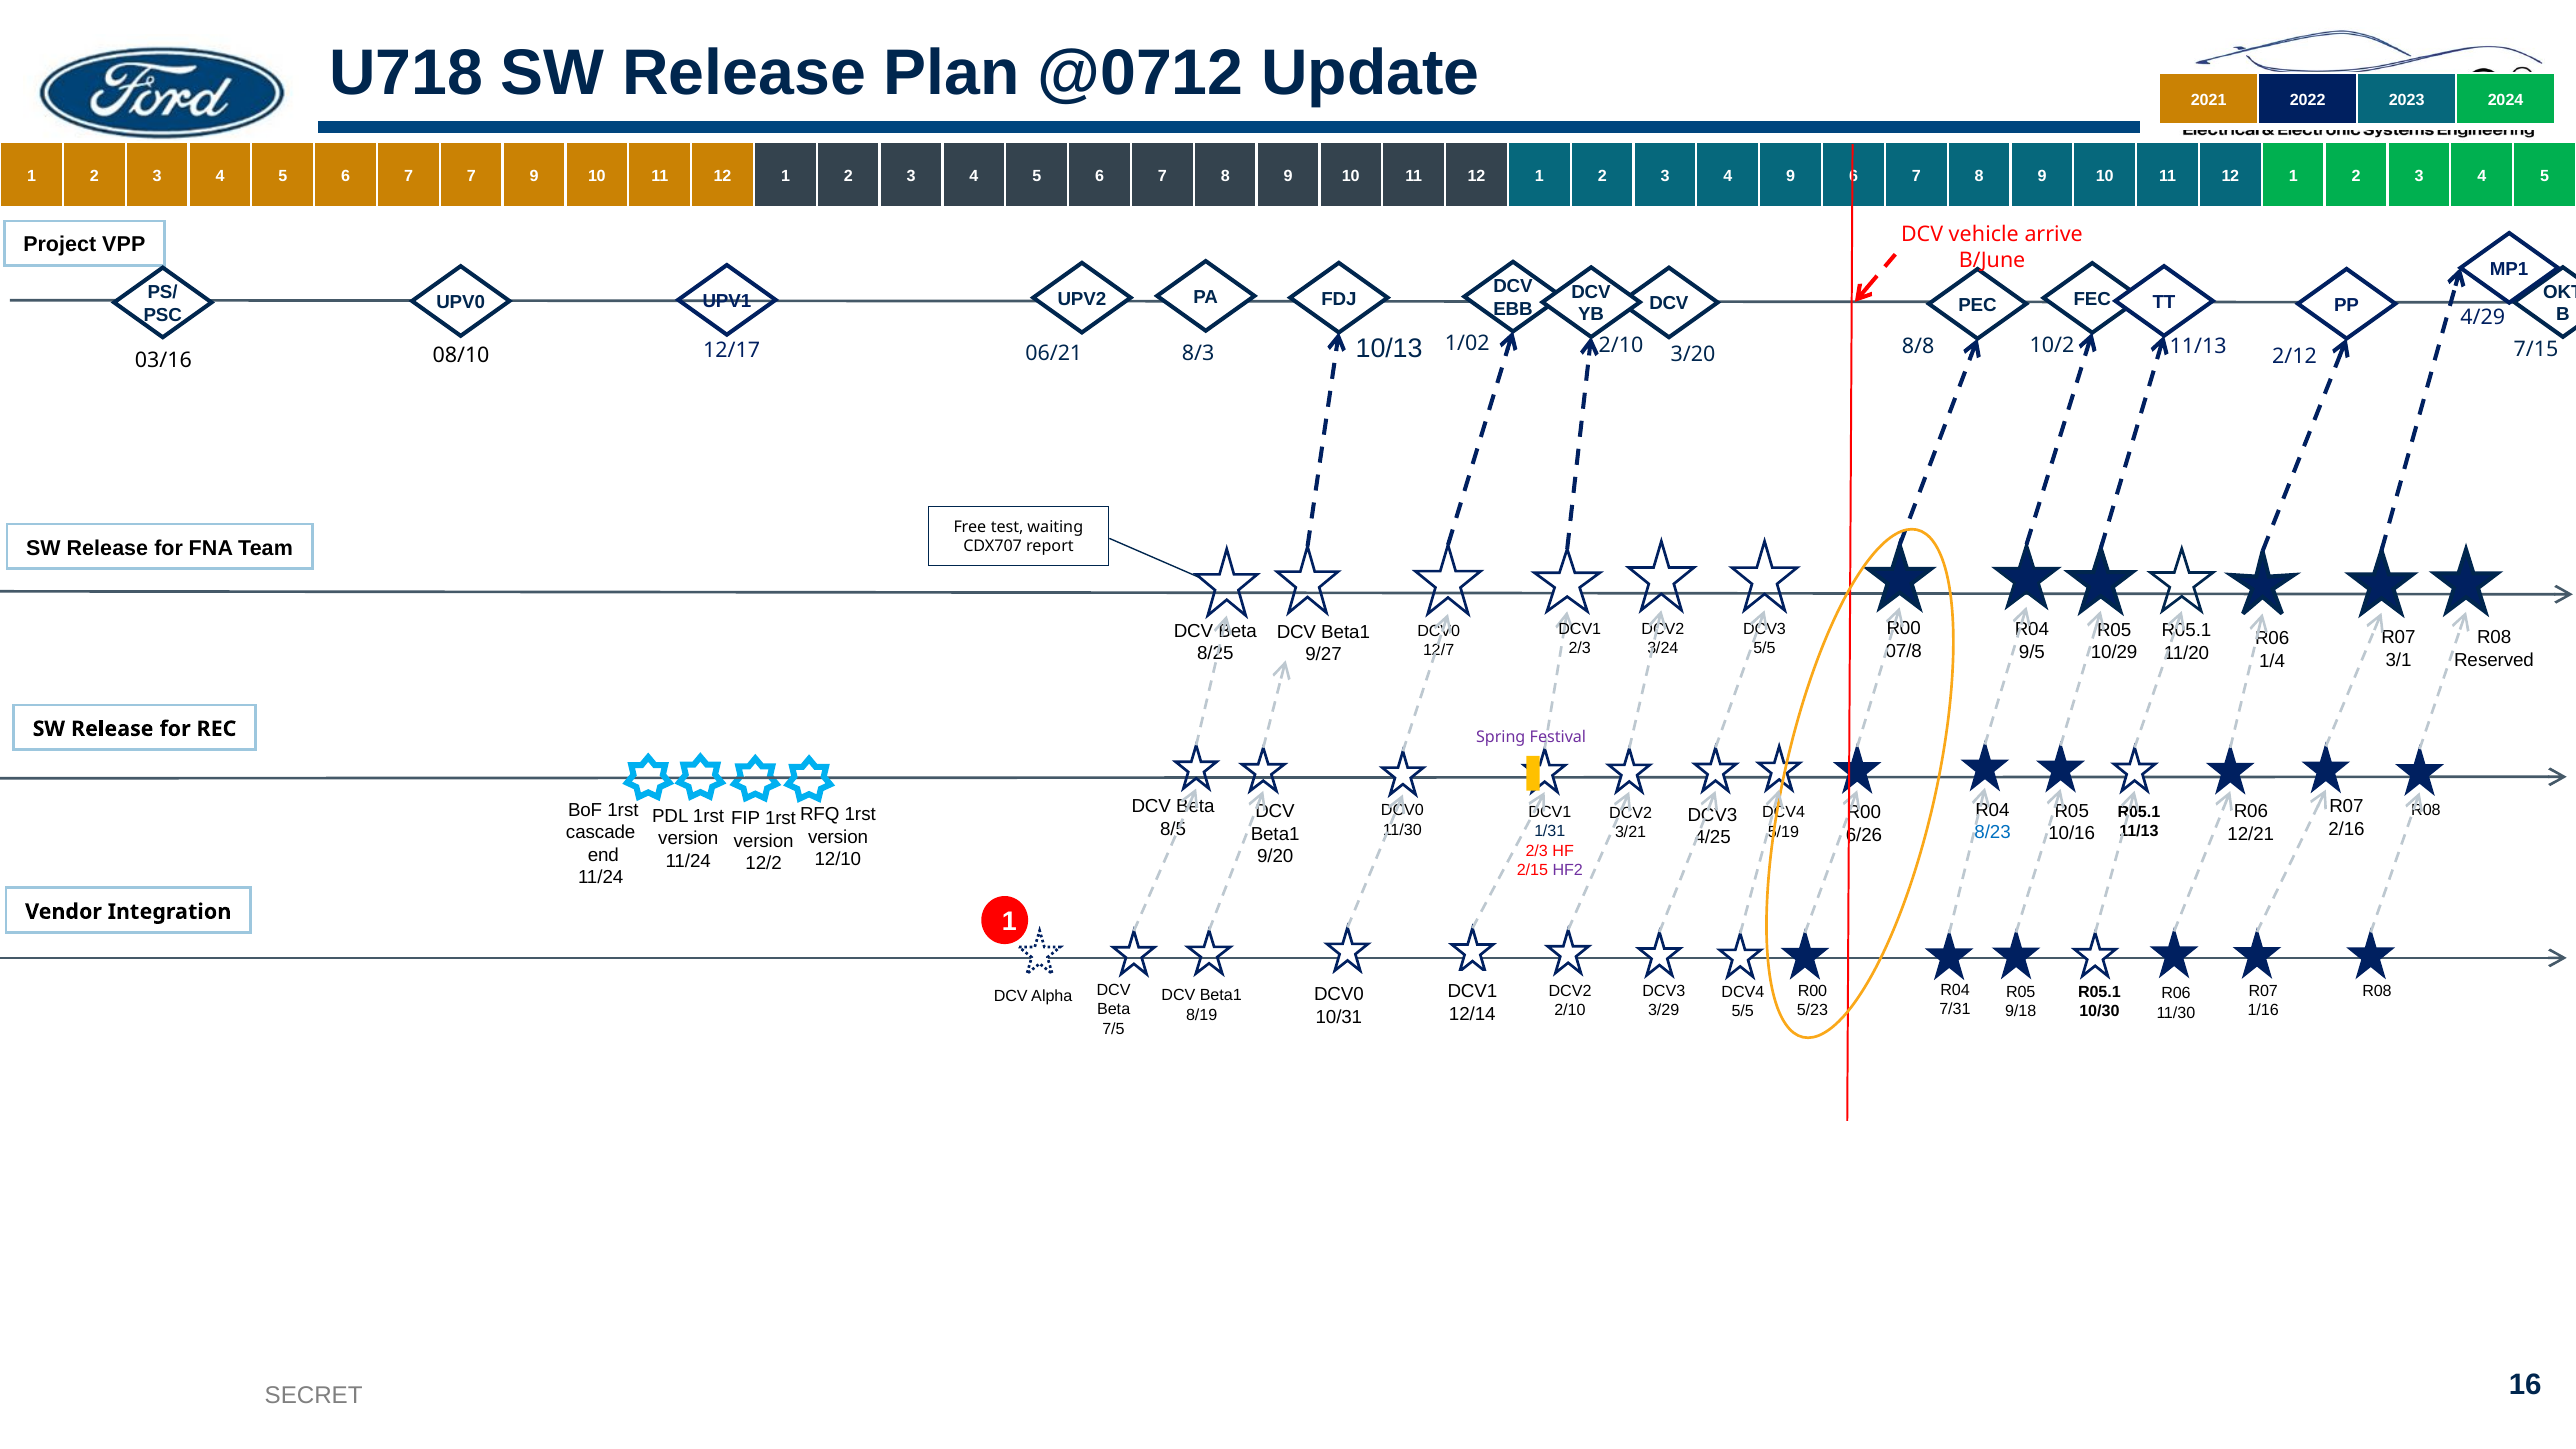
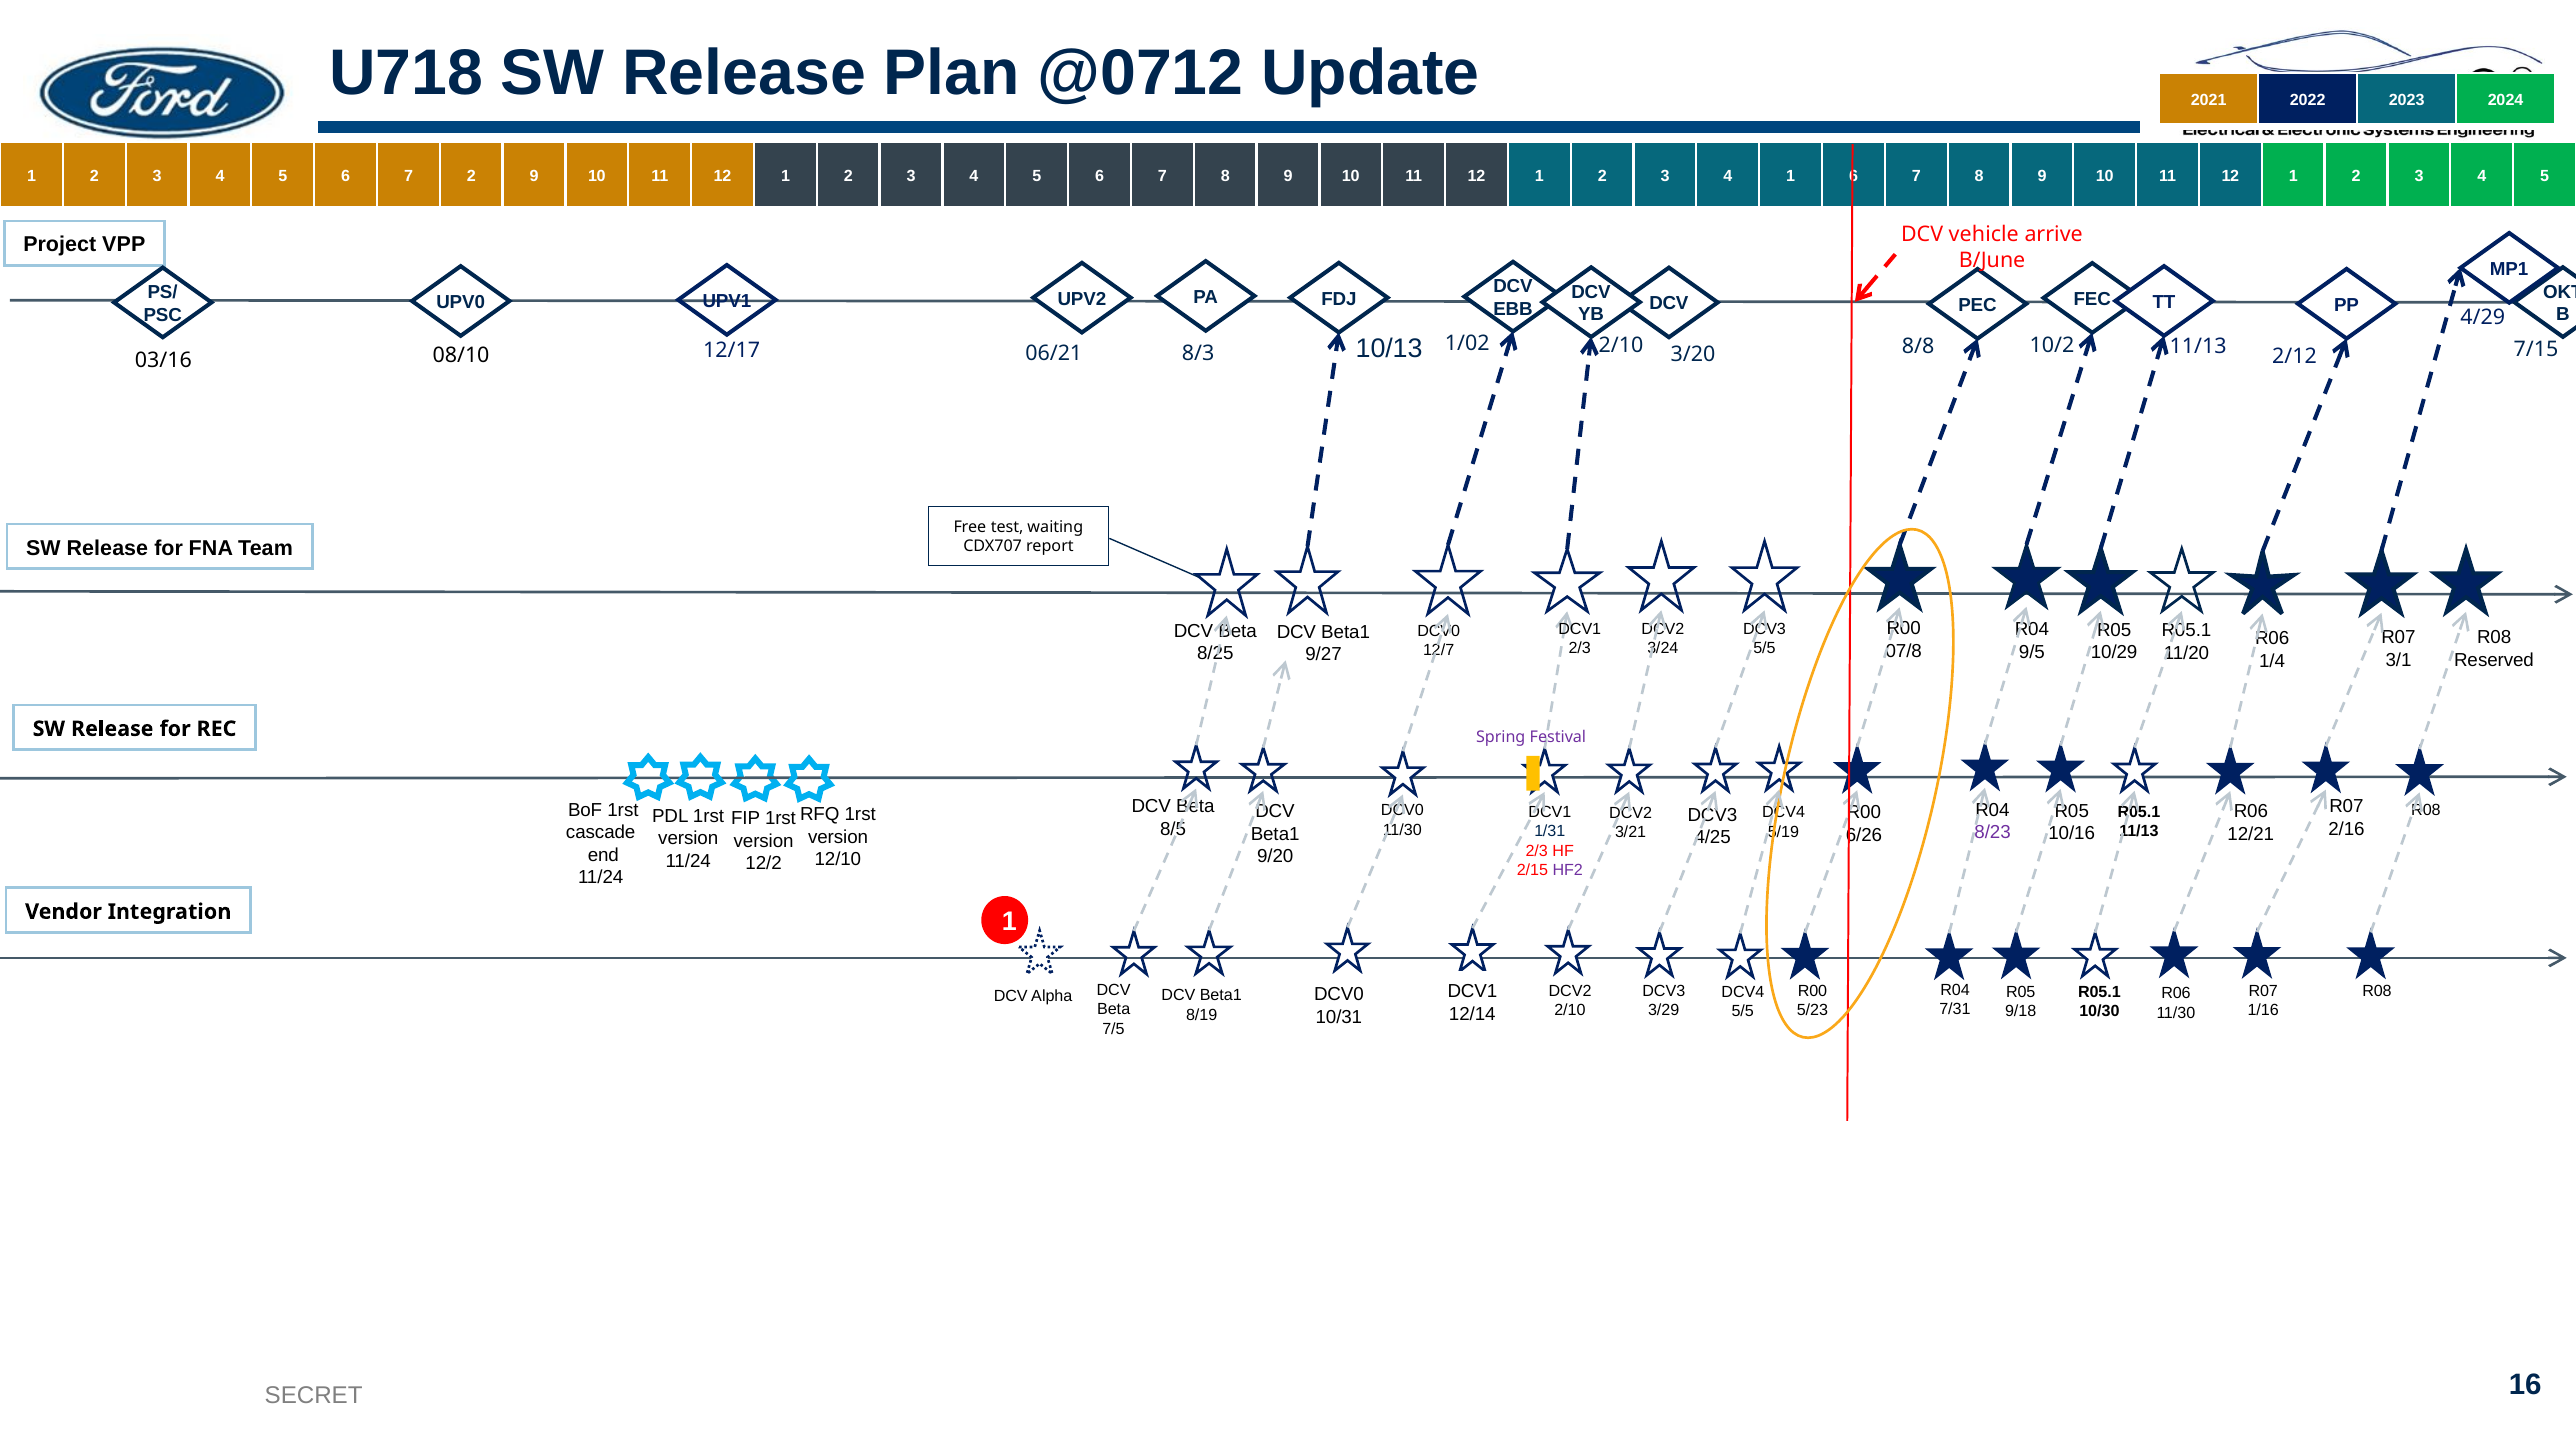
7 7: 7 -> 2 (471, 176)
4 9: 9 -> 1 (1791, 176)
8/23 colour: blue -> purple (1993, 833)
